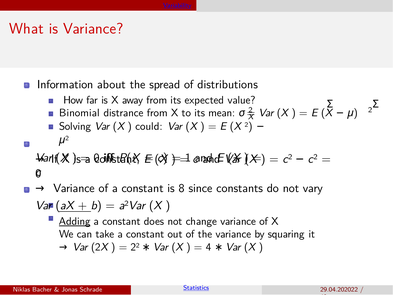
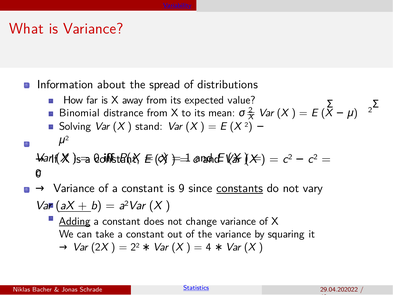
could: could -> stand (149, 126)
8: 8 -> 9 (182, 188)
constants underline: none -> present (240, 188)
